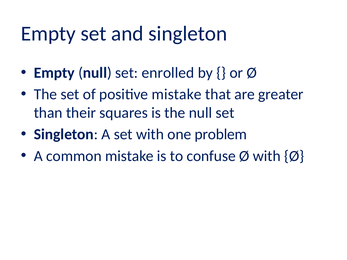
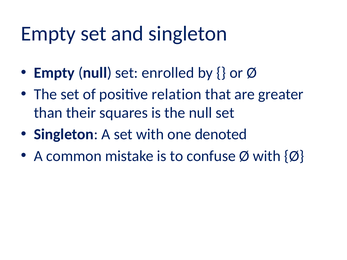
positive mistake: mistake -> relation (177, 94)
problem: problem -> denoted (221, 135)
